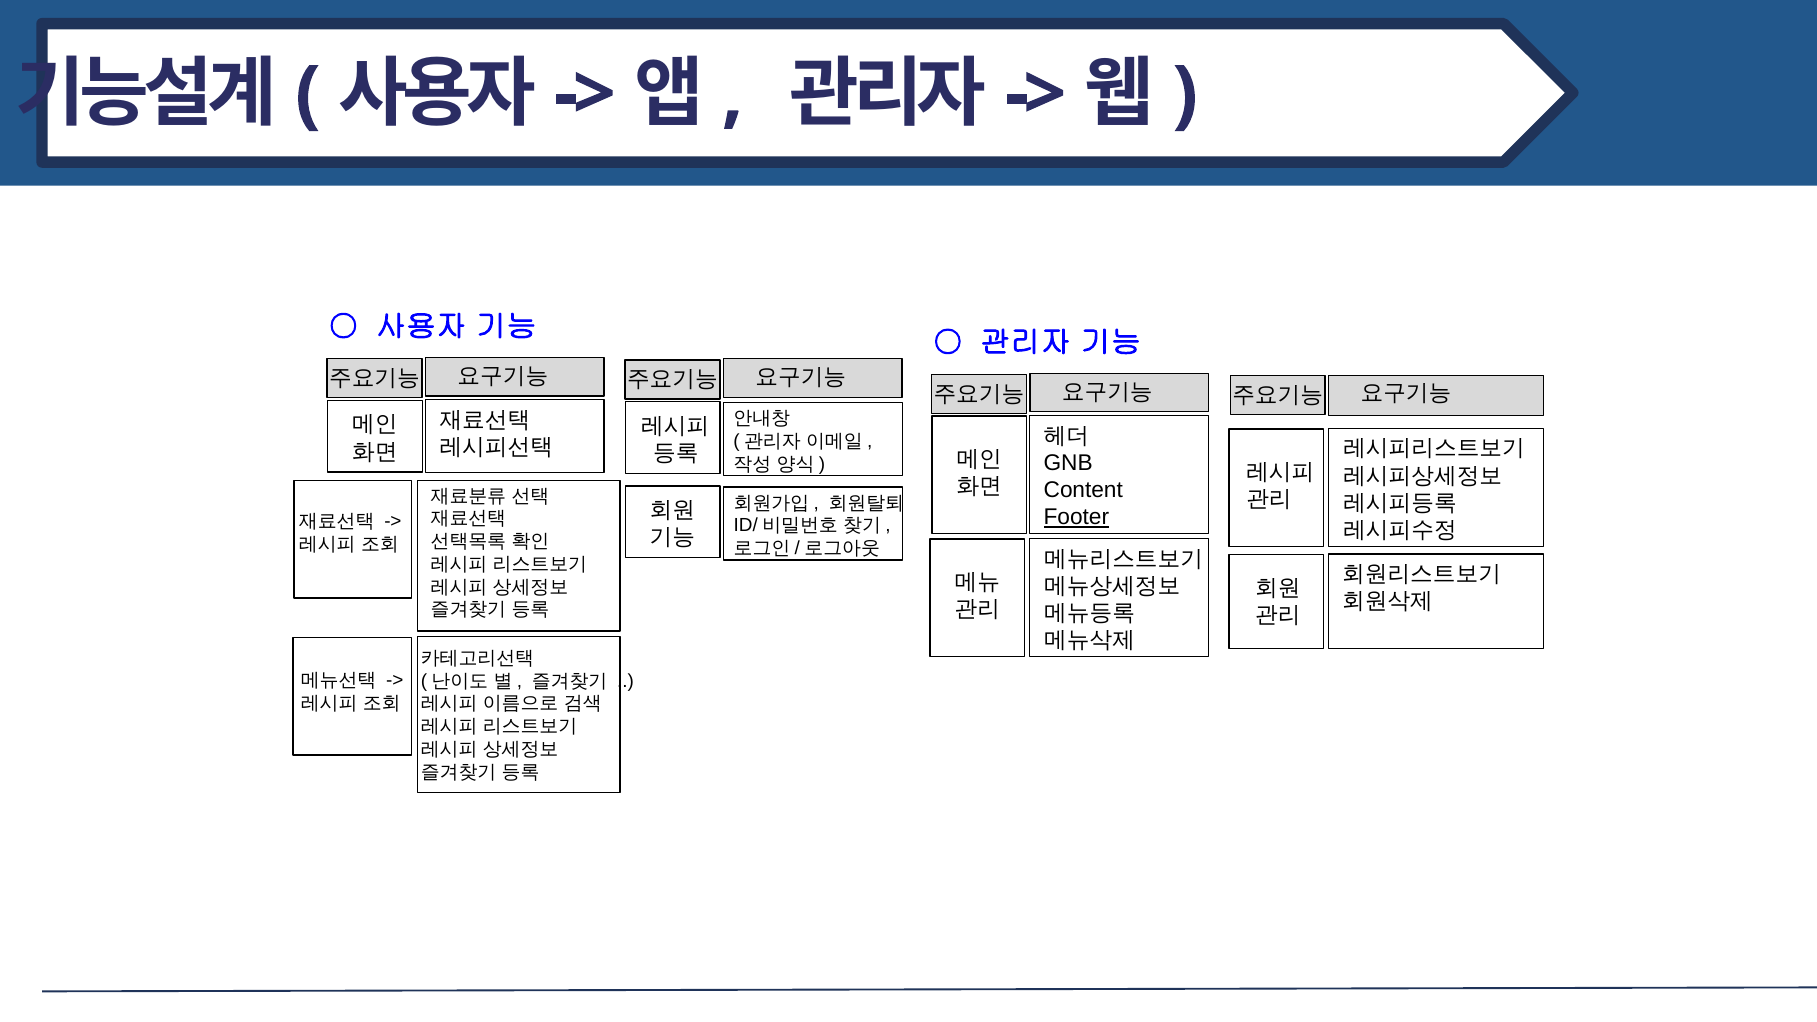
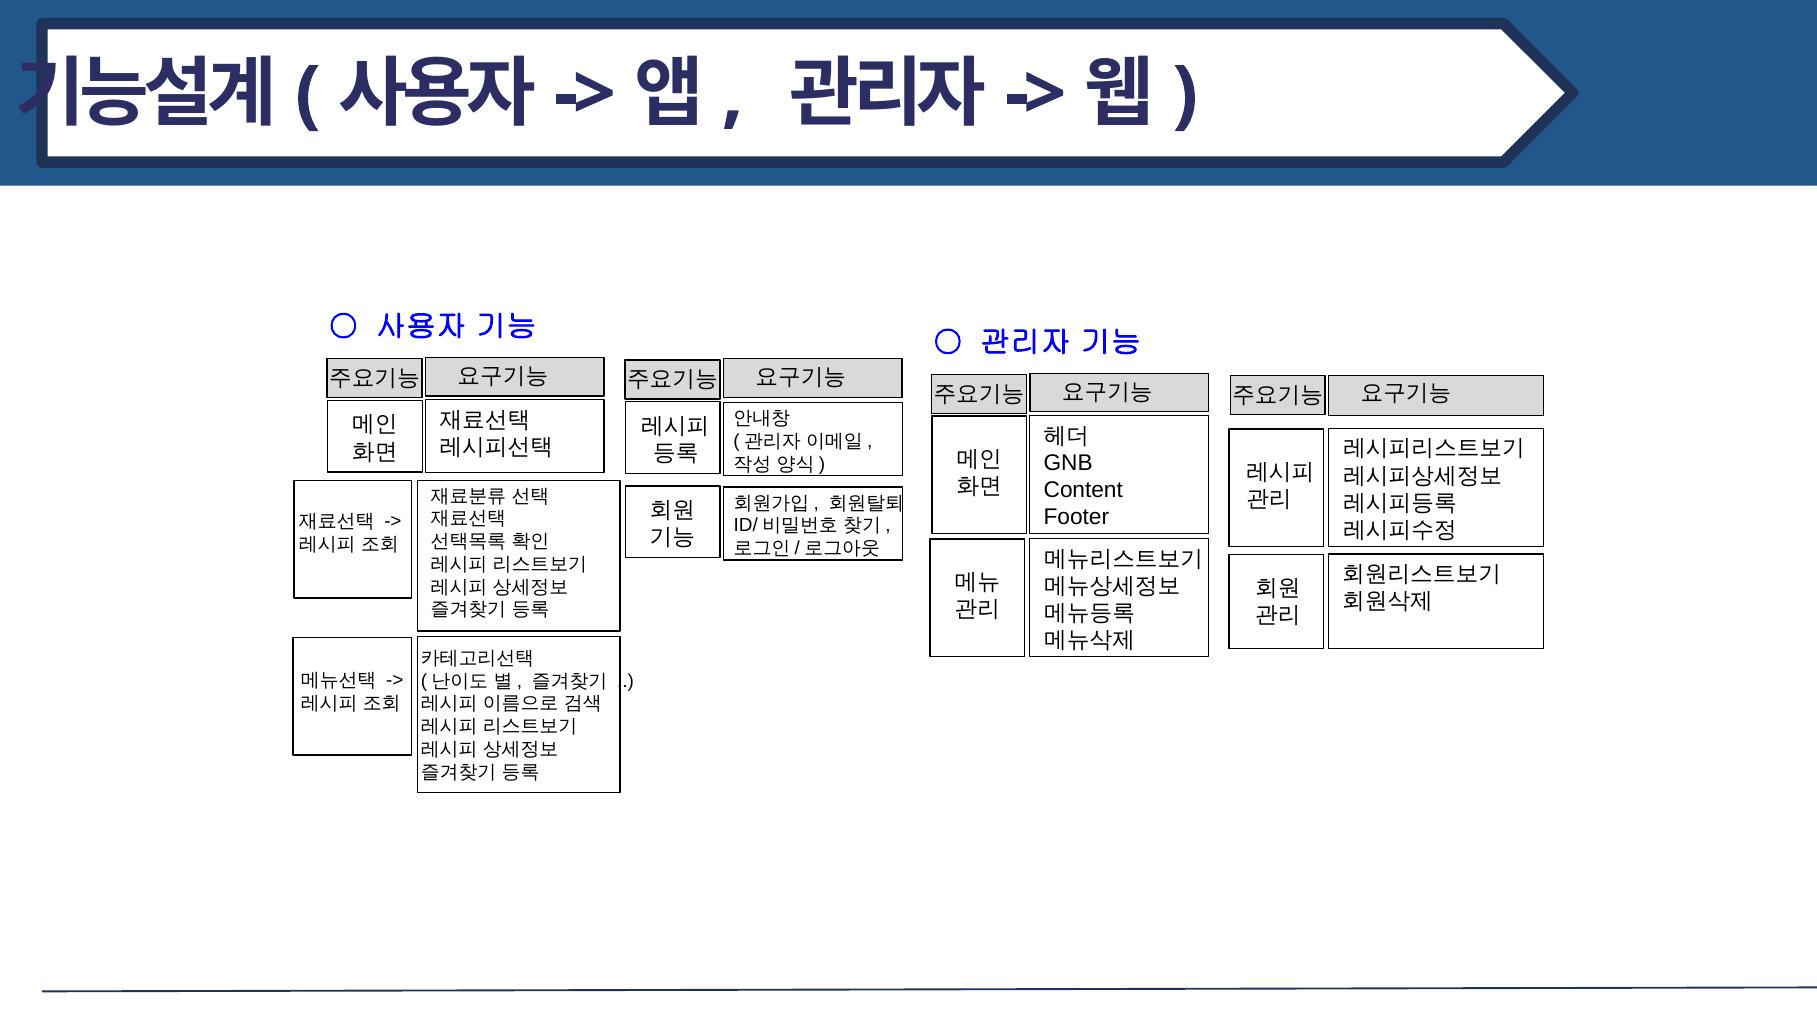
Footer underline: present -> none (1076, 517)
